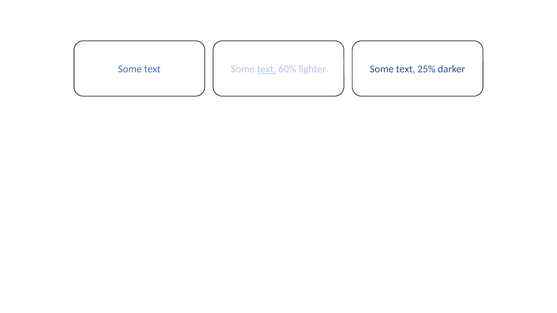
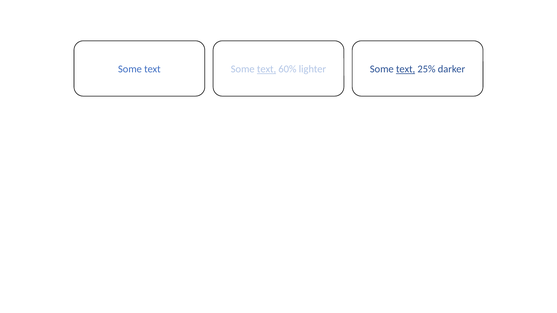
text underline: none -> present (406, 69)
